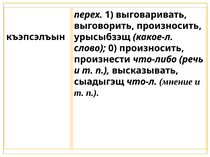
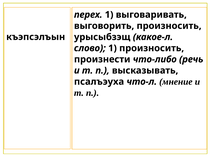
слово 0: 0 -> 1 (113, 48)
сыадыгэщ: сыадыгэщ -> псалъэуха (99, 82)
